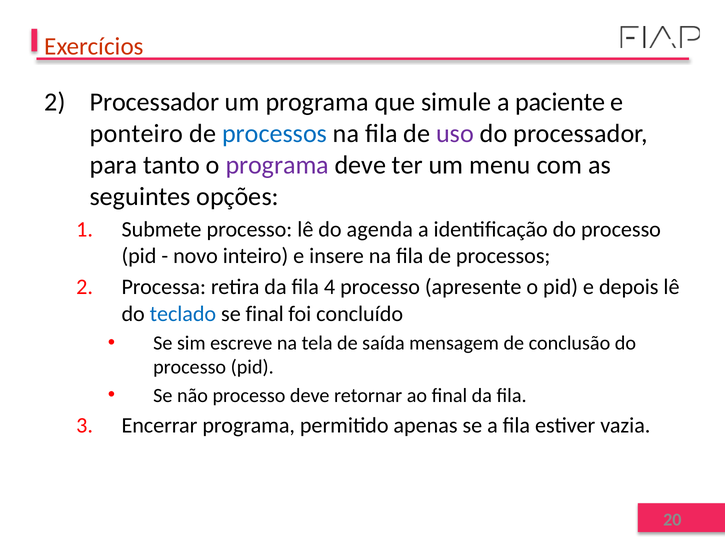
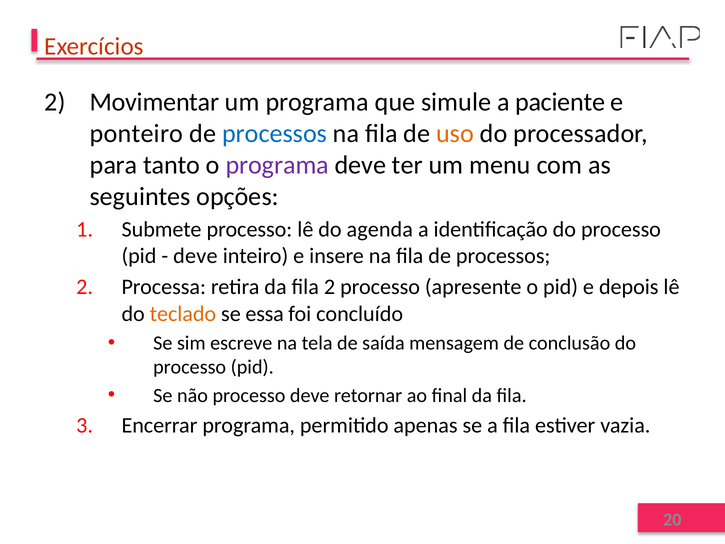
Processador: Processador -> Movimentar (155, 102)
uso colour: purple -> orange (455, 133)
novo: novo -> deve (195, 256)
fila 4: 4 -> 2 (330, 287)
teclado colour: blue -> orange (183, 314)
se final: final -> essa (265, 314)
